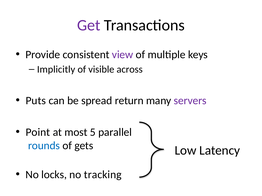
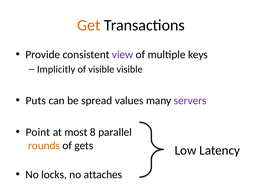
Get colour: purple -> orange (89, 25)
visible across: across -> visible (130, 70)
return: return -> values (129, 101)
5: 5 -> 8 (93, 132)
rounds colour: blue -> orange (44, 146)
tracking: tracking -> attaches (103, 175)
